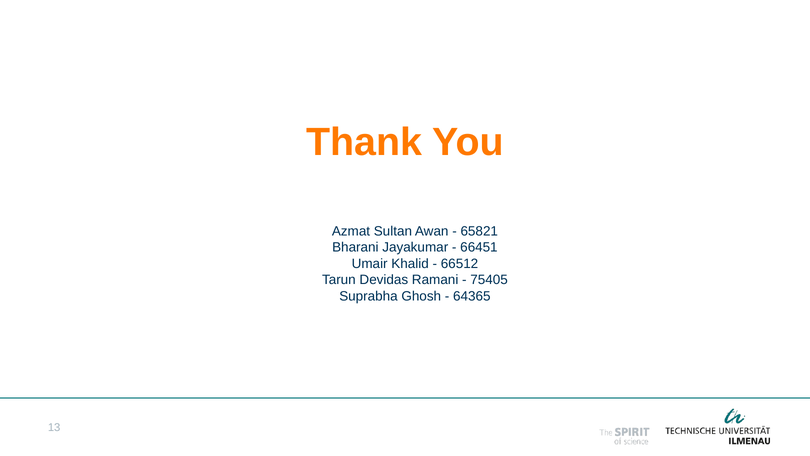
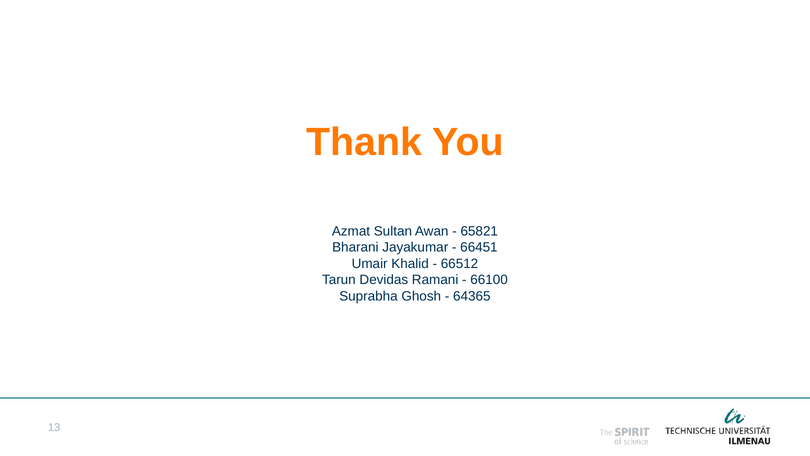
75405: 75405 -> 66100 (489, 280)
